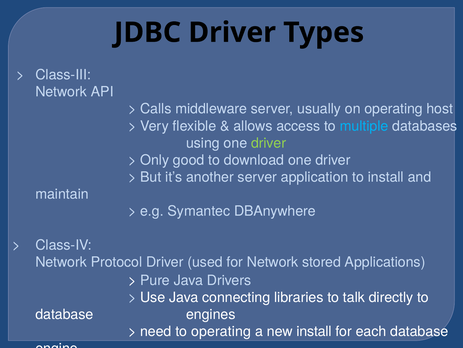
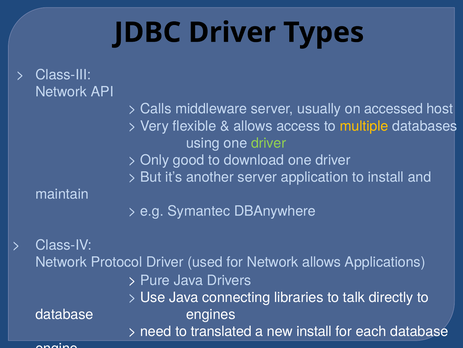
on operating: operating -> accessed (394, 109)
multiple colour: light blue -> yellow (364, 126)
Network stored: stored -> allows (322, 261)
to operating: operating -> translated (221, 331)
